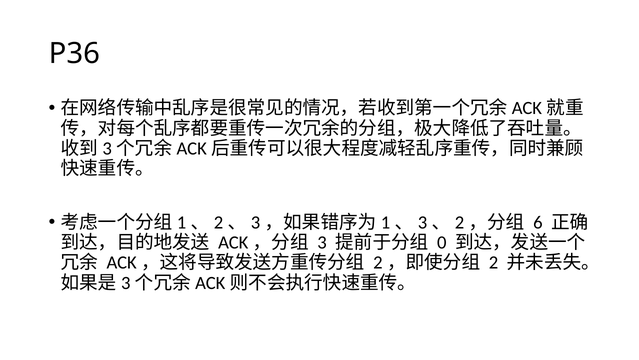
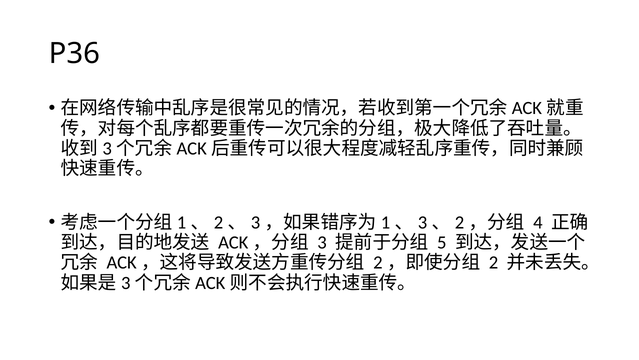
6: 6 -> 4 (538, 222)
0: 0 -> 5 (442, 242)
